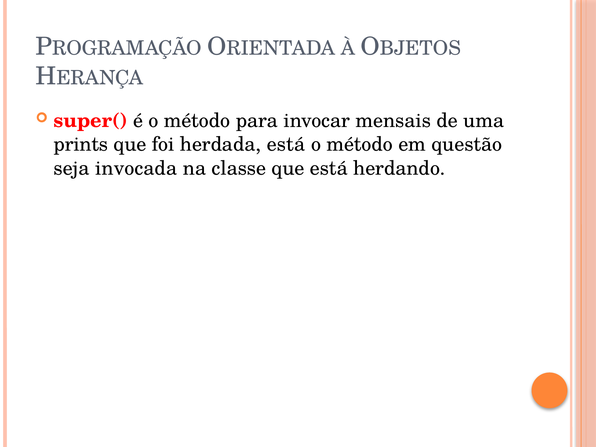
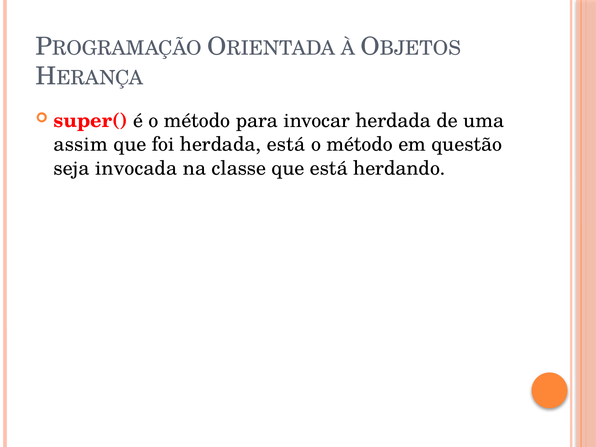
invocar mensais: mensais -> herdada (393, 121)
prints: prints -> assim (81, 144)
